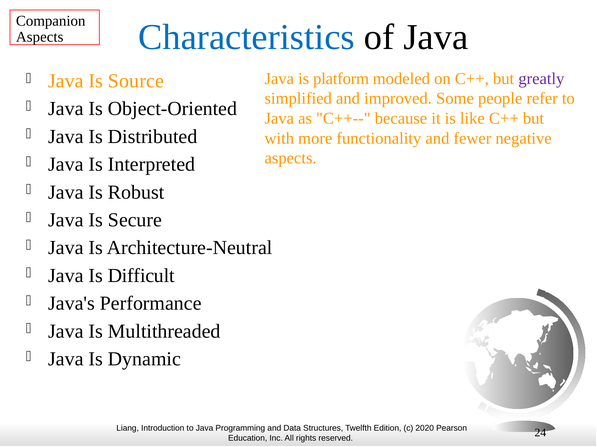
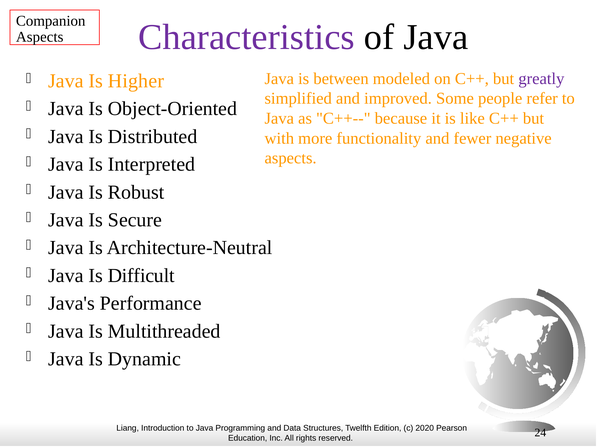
Characteristics colour: blue -> purple (246, 37)
platform: platform -> between (341, 79)
Source: Source -> Higher (136, 81)
